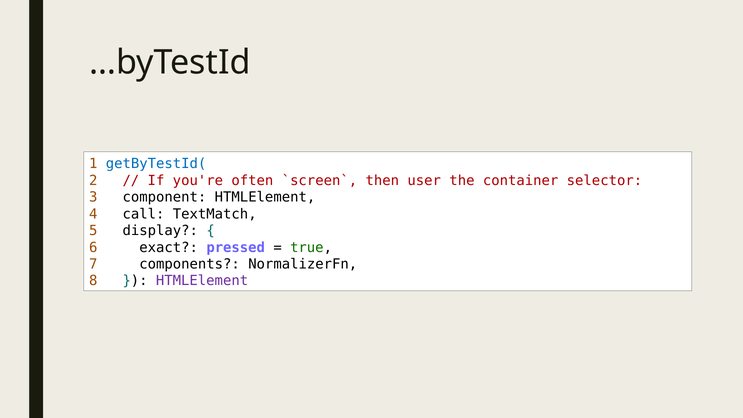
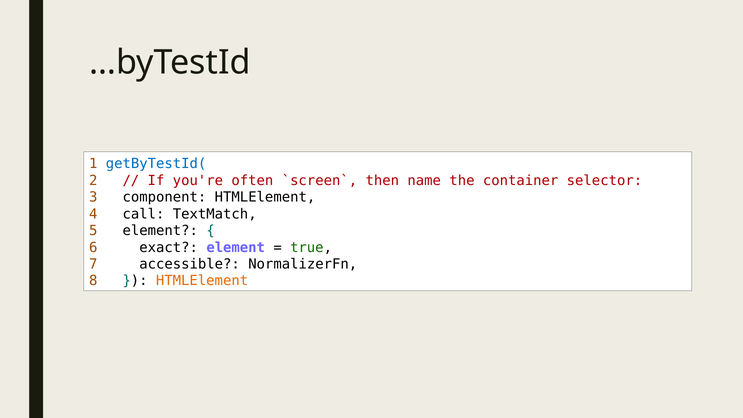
user: user -> name (424, 181)
5 display: display -> element (160, 231)
exact pressed: pressed -> element (236, 247)
components: components -> accessible (190, 264)
HTMLElement colour: purple -> orange (202, 281)
